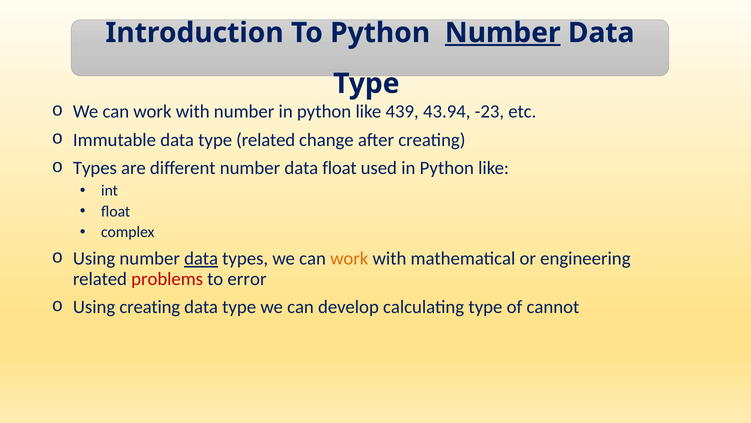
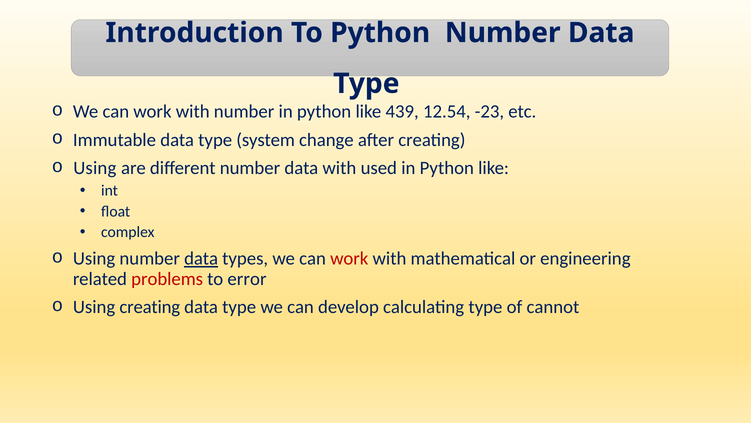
Number underline: present -> none (503, 33)
43.94: 43.94 -> 12.54 (447, 112)
type related: related -> system (266, 140)
Types: Types -> Using (95, 168)
data float: float -> with (339, 168)
work colour: orange -> red (349, 258)
